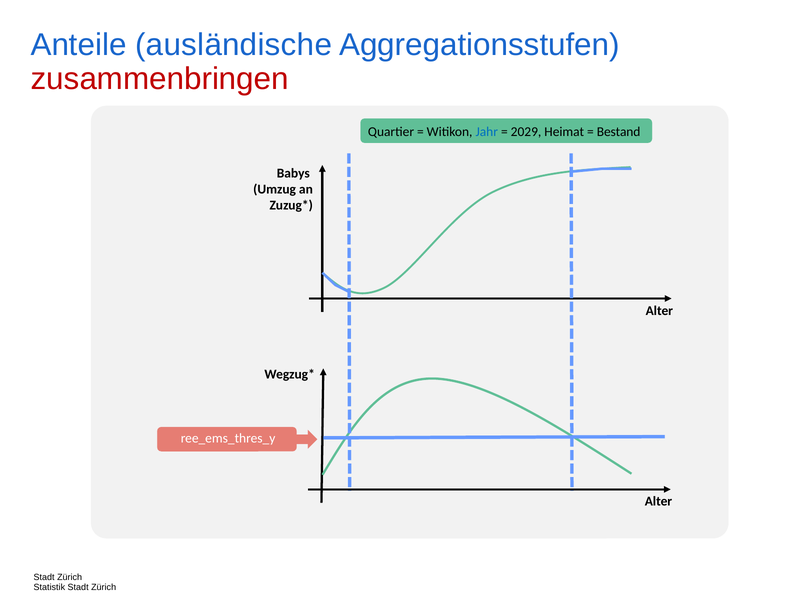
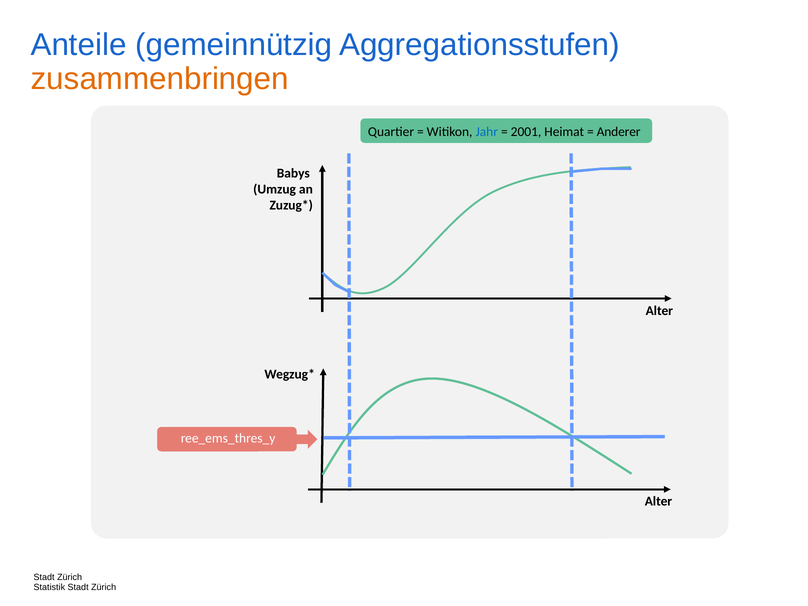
ausländische: ausländische -> gemeinnützig (234, 45)
zusammenbringen colour: red -> orange (160, 79)
2029: 2029 -> 2001 (526, 132)
Bestand: Bestand -> Anderer (619, 132)
